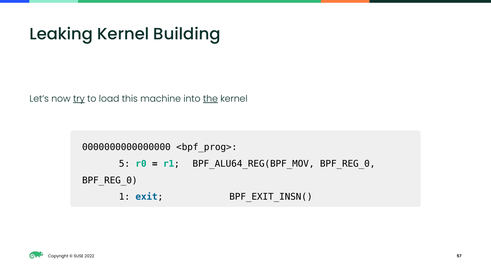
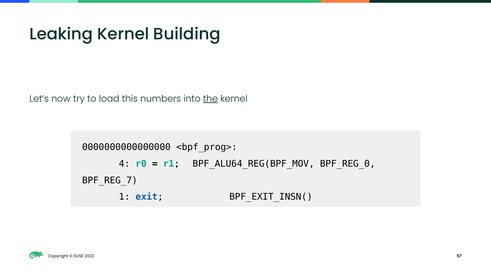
try underline: present -> none (79, 99)
machine: machine -> numbers (161, 99)
5: 5 -> 4 (124, 164)
BPF_REG_0: BPF_REG_0 -> BPF_REG_7 (110, 180)
